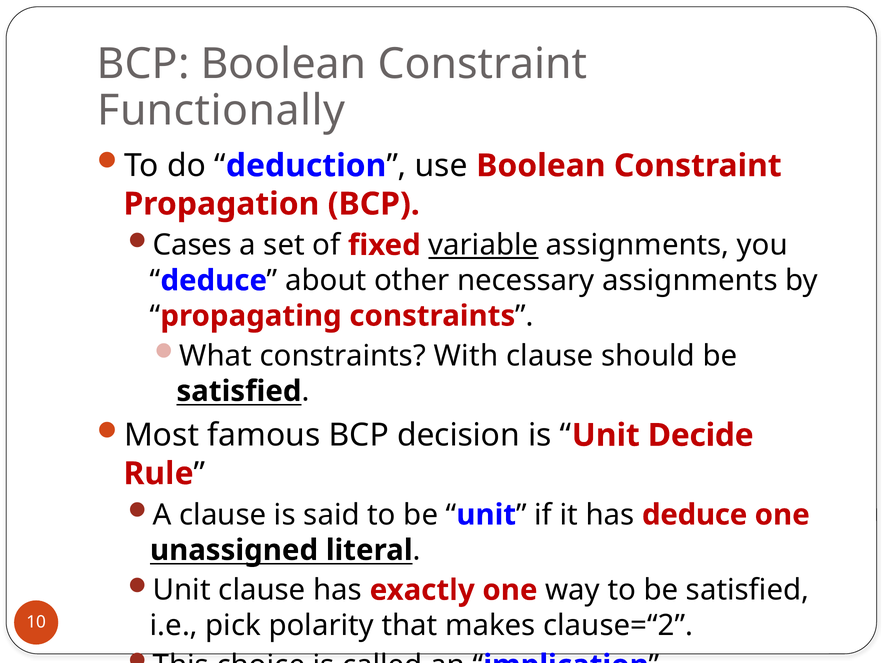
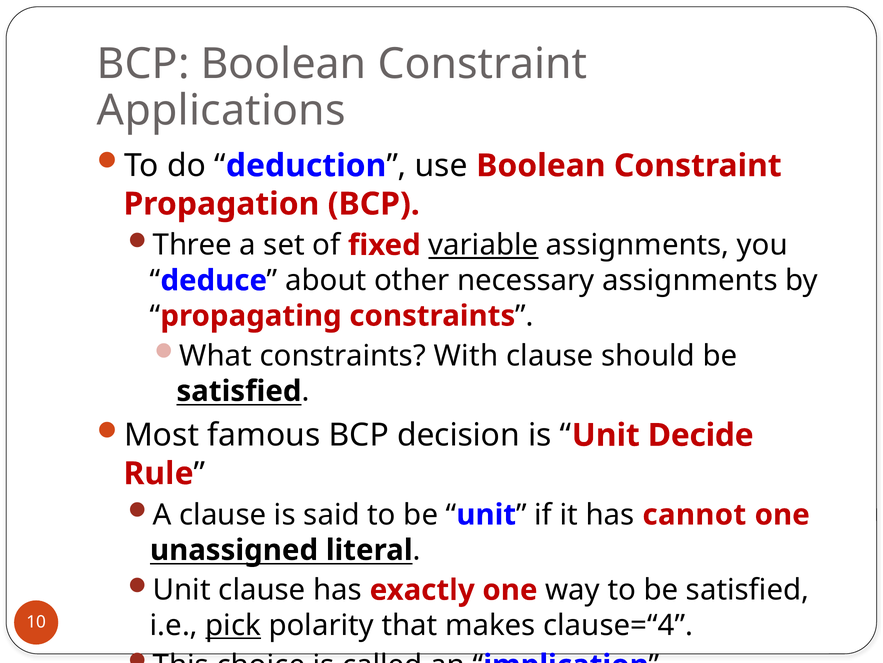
Functionally: Functionally -> Applications (221, 110)
Cases: Cases -> Three (192, 245)
has deduce: deduce -> cannot (694, 514)
pick underline: none -> present (233, 625)
clause=“2: clause=“2 -> clause=“4 (618, 625)
